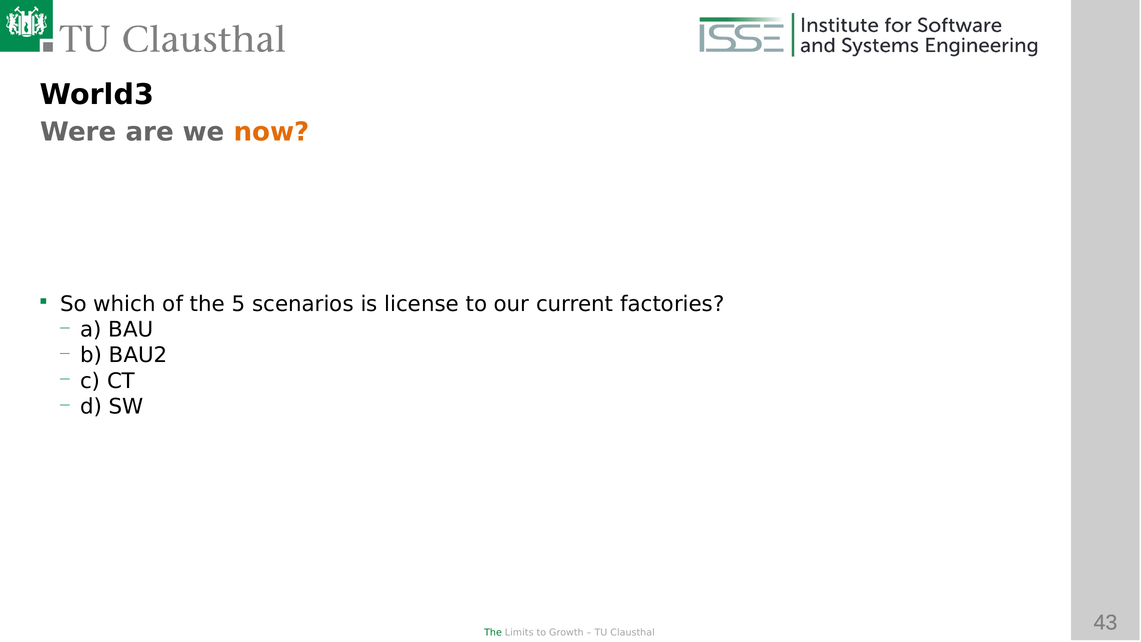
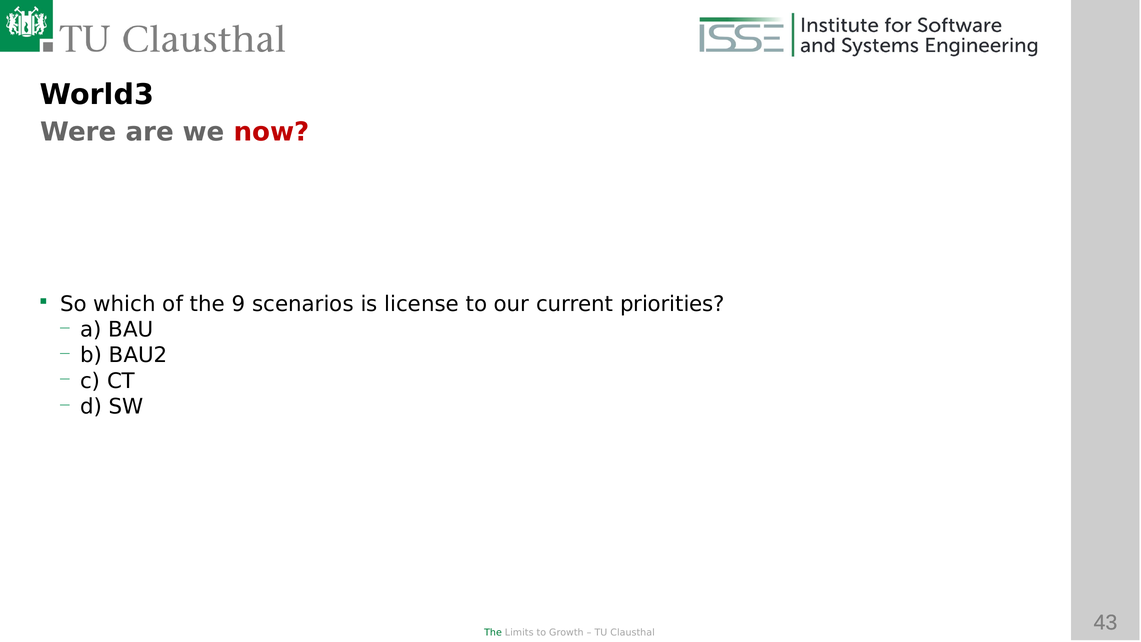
now colour: orange -> red (272, 132)
5: 5 -> 9 (239, 304)
factories: factories -> priorities (672, 304)
